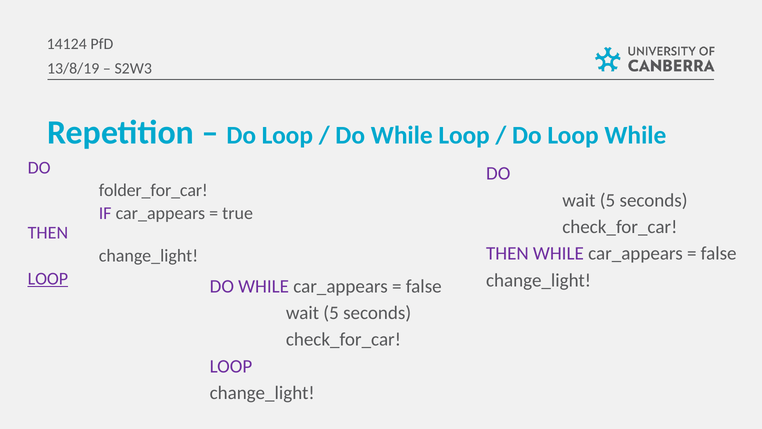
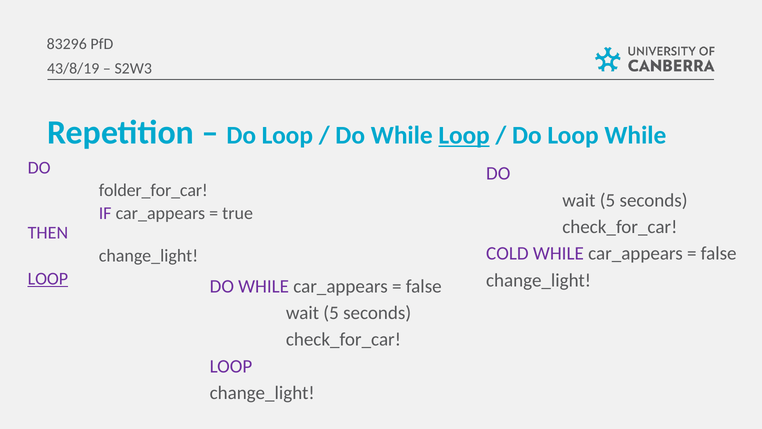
14124: 14124 -> 83296 (67, 44)
13/8/19: 13/8/19 -> 43/8/19 (73, 69)
Loop underline: none -> present (464, 135)
THEN: THEN -> COLD (507, 253)
